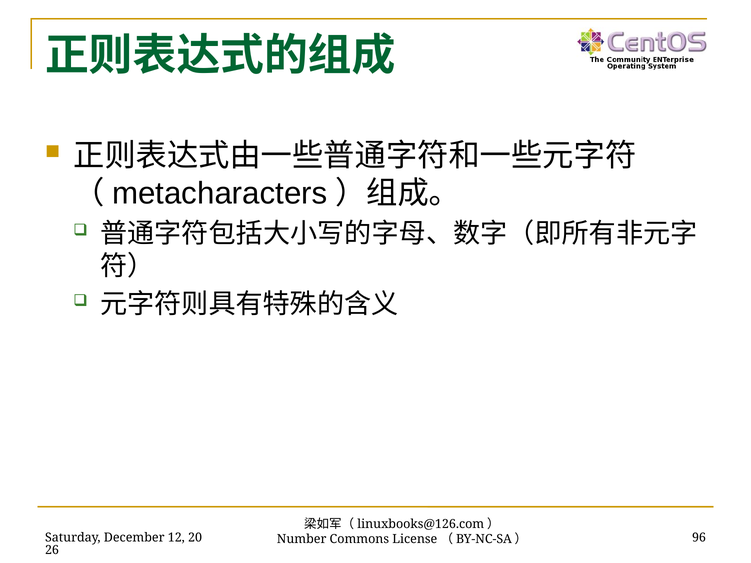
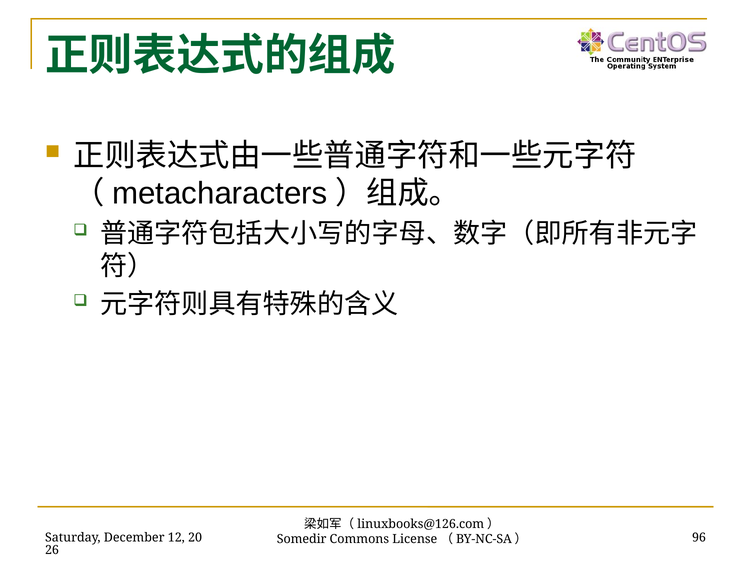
Number: Number -> Somedir (302, 539)
